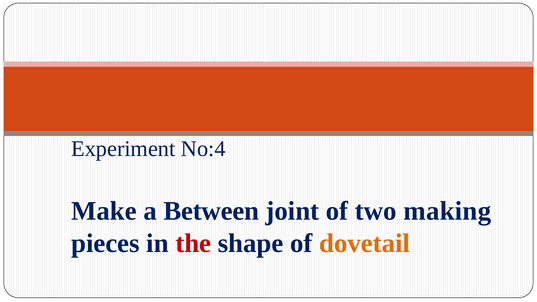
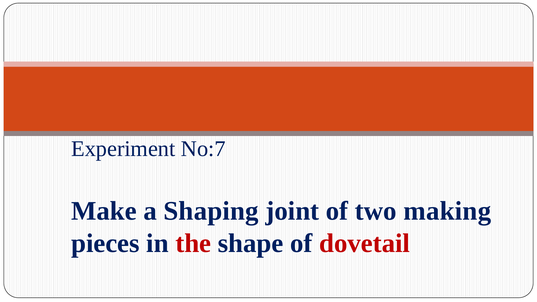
No:4: No:4 -> No:7 (203, 149)
Between: Between -> Shaping (211, 211)
dovetail colour: orange -> red (365, 243)
